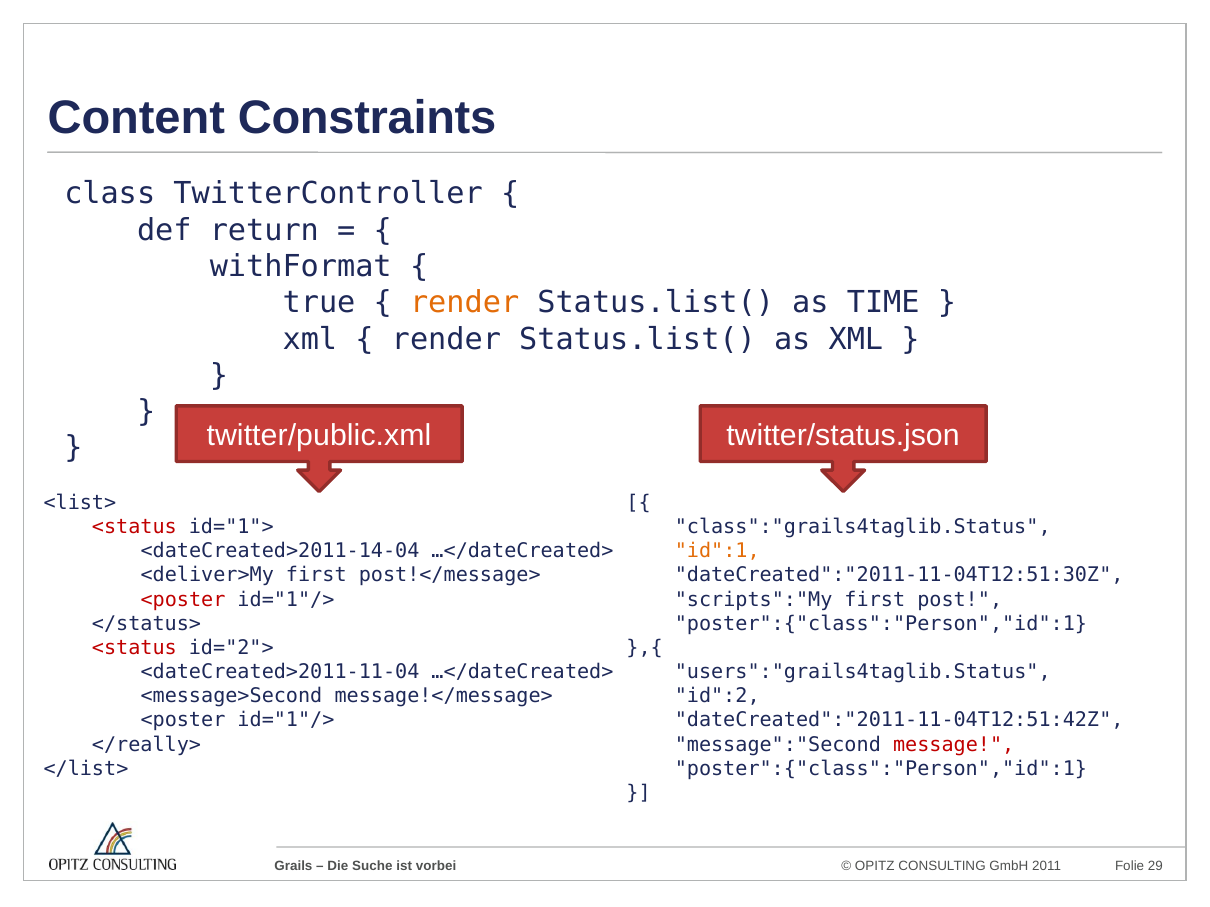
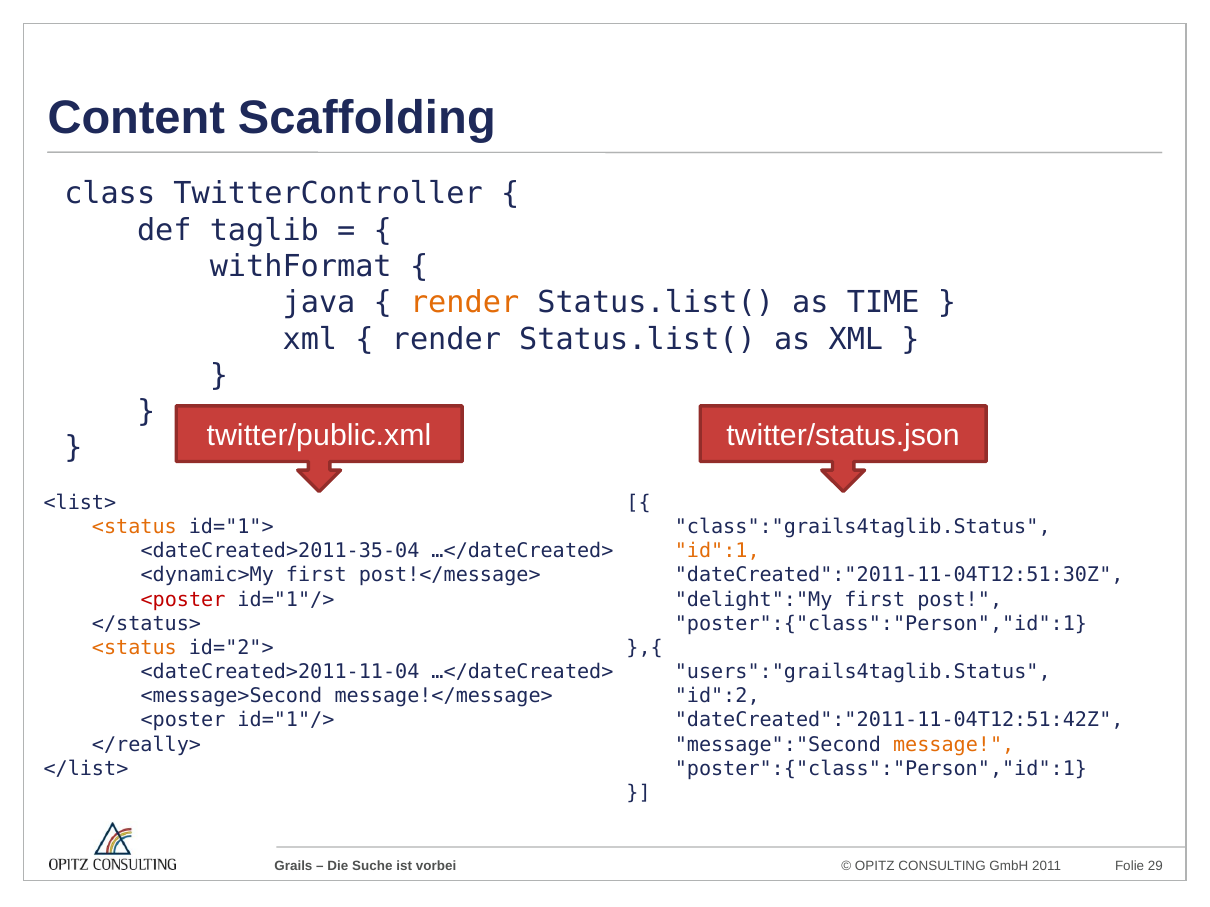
Constraints: Constraints -> Scaffolding (367, 118)
return: return -> taglib (264, 230)
true: true -> java (319, 303)
<status colour: red -> orange (134, 527)
<dateCreated>2011-14-04: <dateCreated>2011-14-04 -> <dateCreated>2011-35-04 (280, 551)
<deliver>My: <deliver>My -> <dynamic>My (207, 575)
scripts":"My: scripts":"My -> delight":"My (754, 600)
<status colour: red -> orange (134, 648)
message colour: red -> orange (954, 745)
